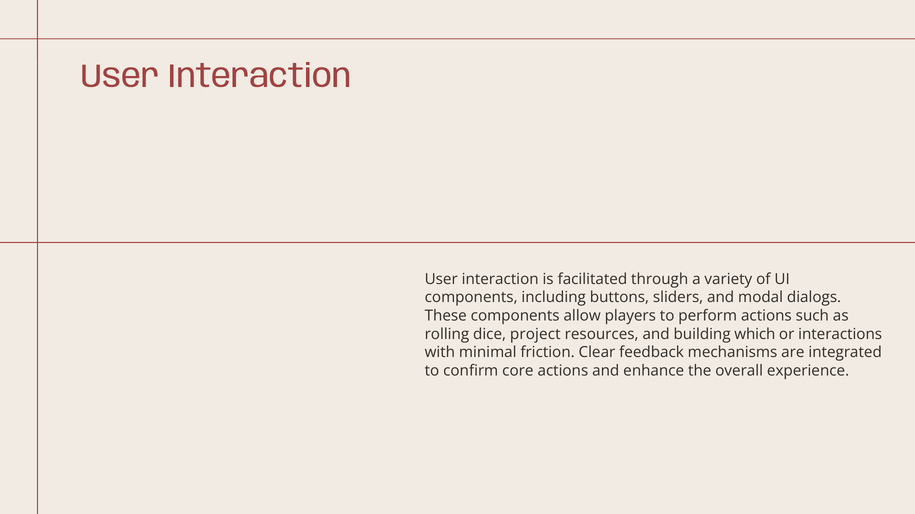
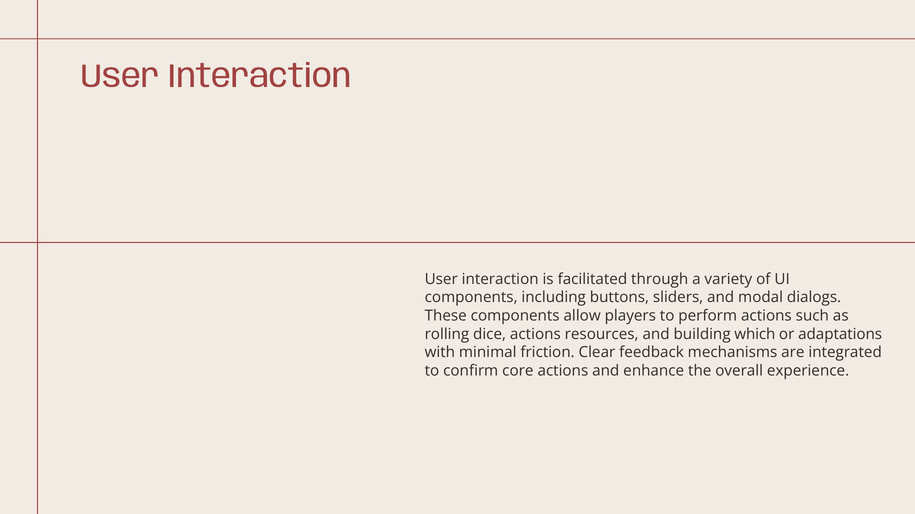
dice project: project -> actions (535, 334)
interactions: interactions -> adaptations (840, 334)
